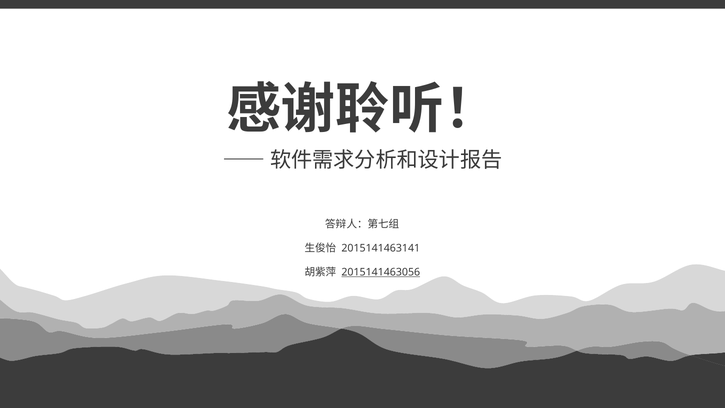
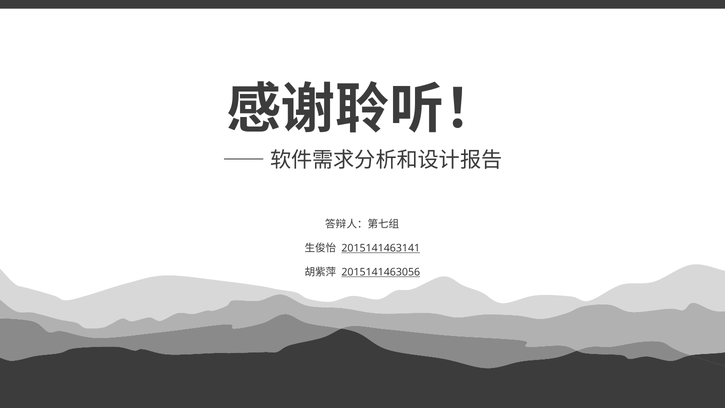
2015141463141 underline: none -> present (381, 248)
